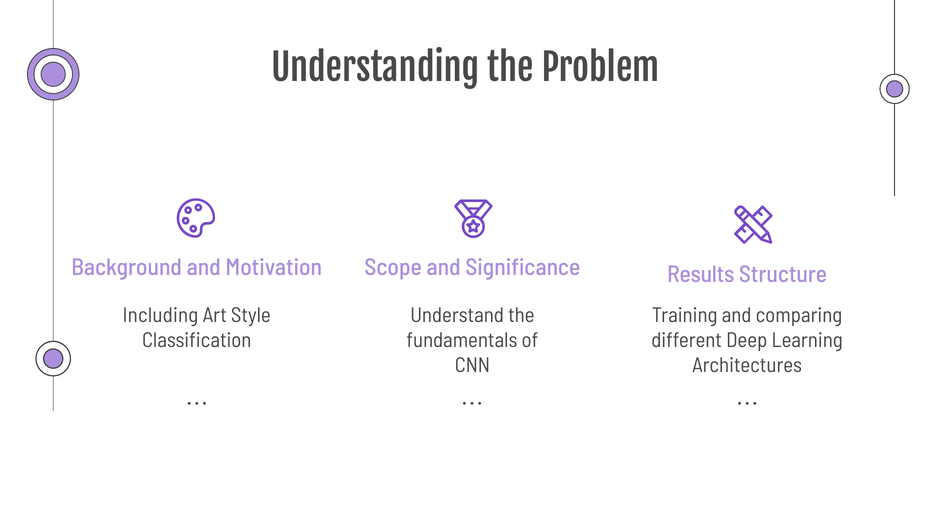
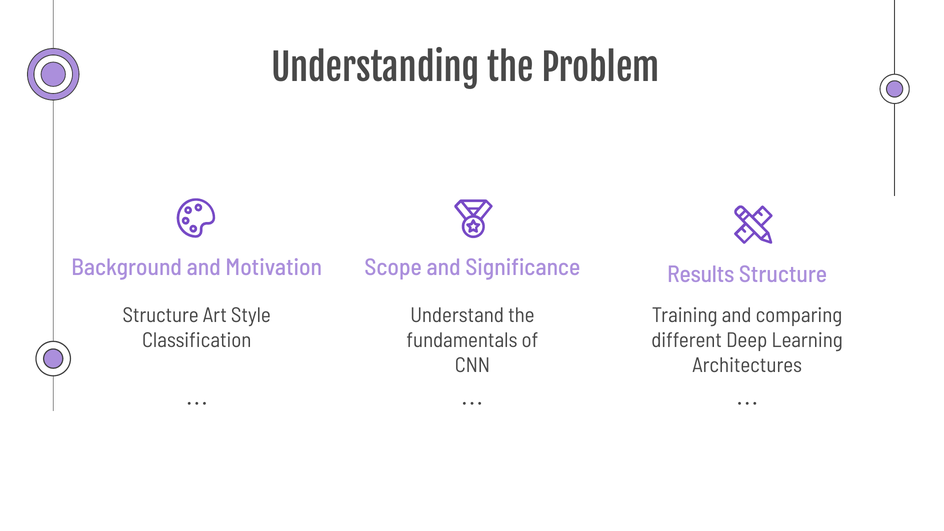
Including: Including -> Structure (161, 315)
